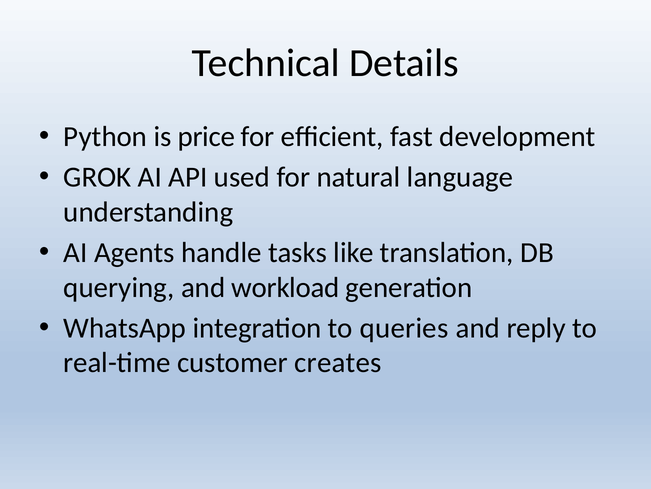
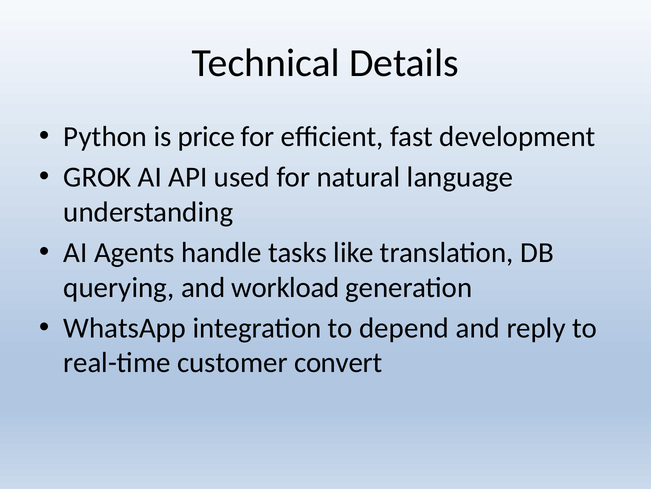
queries: queries -> depend (404, 328)
creates: creates -> convert (338, 362)
